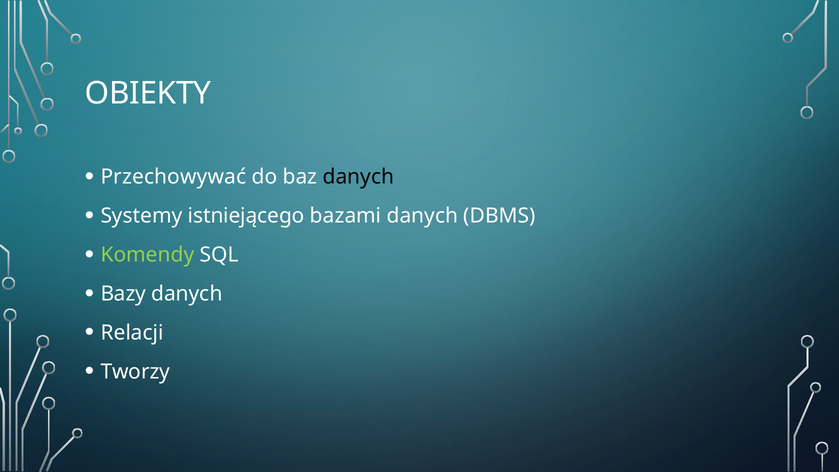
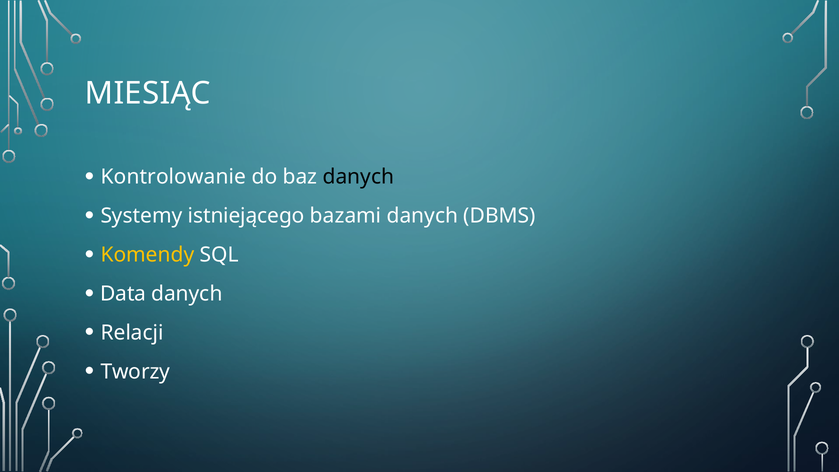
OBIEKTY: OBIEKTY -> MIESIĄC (148, 93)
Przechowywać: Przechowywać -> Kontrolowanie (173, 177)
Komendy colour: light green -> yellow (147, 255)
Bazy: Bazy -> Data (123, 294)
